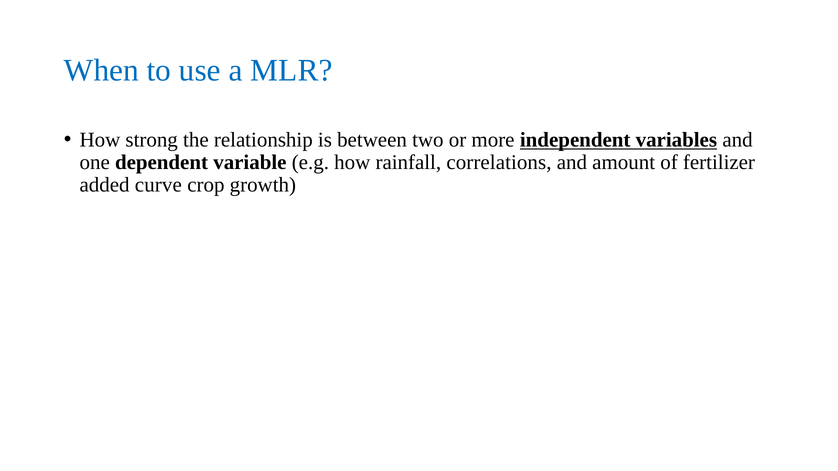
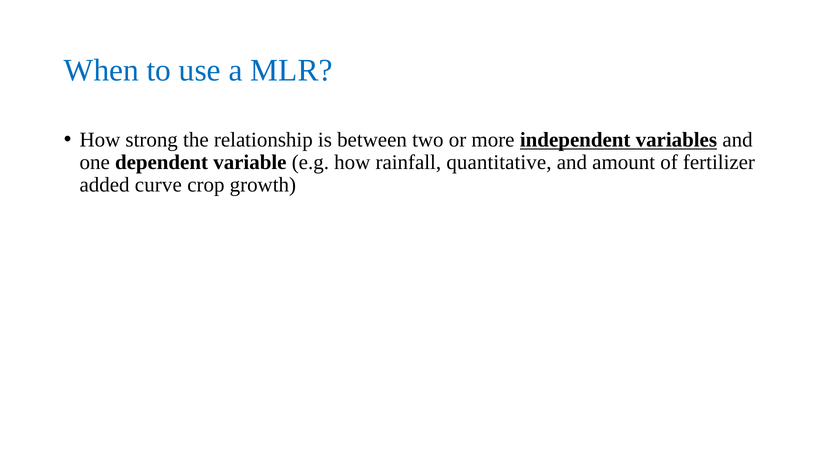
correlations: correlations -> quantitative (499, 162)
